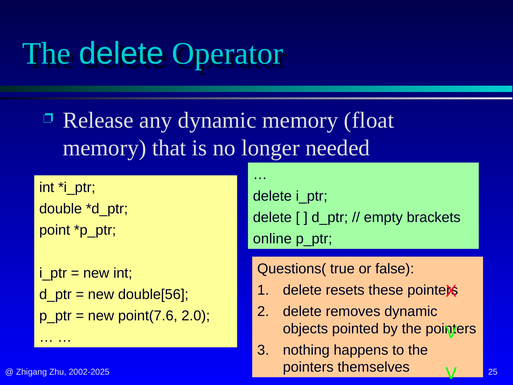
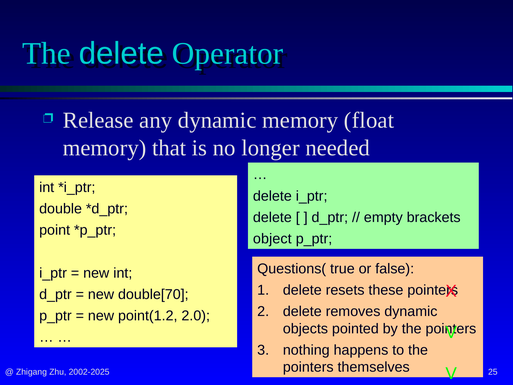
online: online -> object (272, 239)
double[56: double[56 -> double[70 (153, 294)
point(7.6: point(7.6 -> point(1.2 (148, 316)
